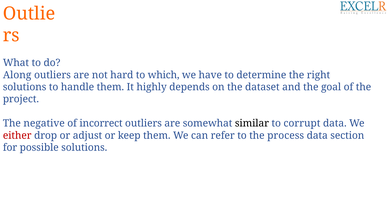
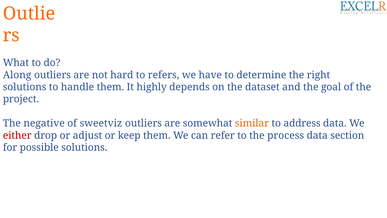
which: which -> refers (164, 75)
incorrect: incorrect -> sweetviz (101, 123)
similar colour: black -> orange (252, 123)
corrupt: corrupt -> address (302, 123)
